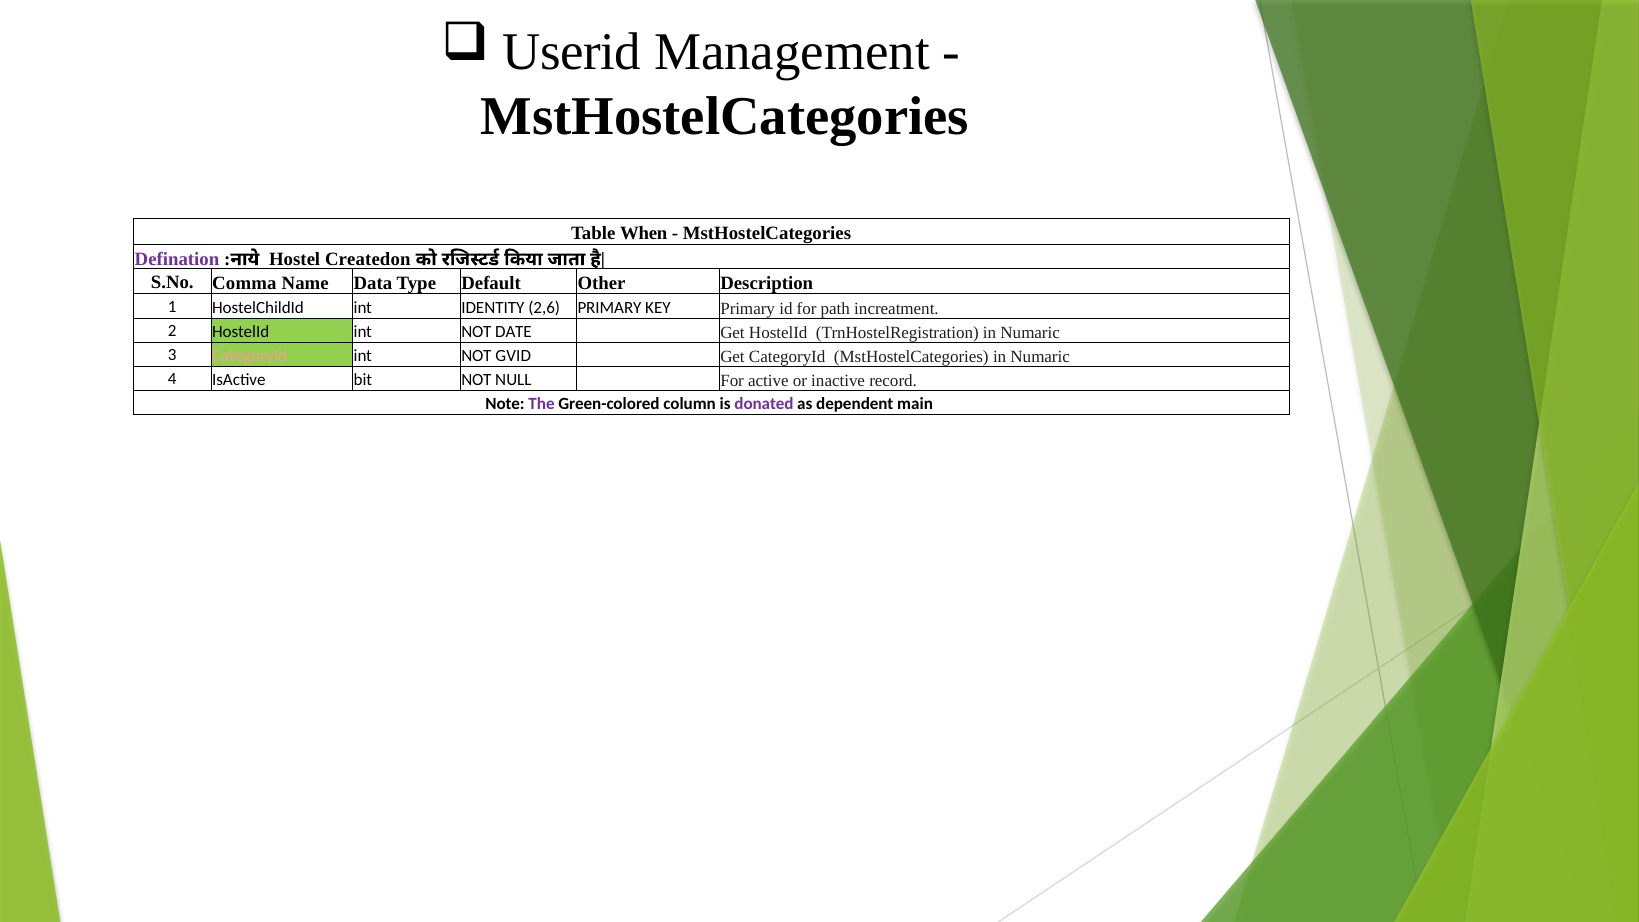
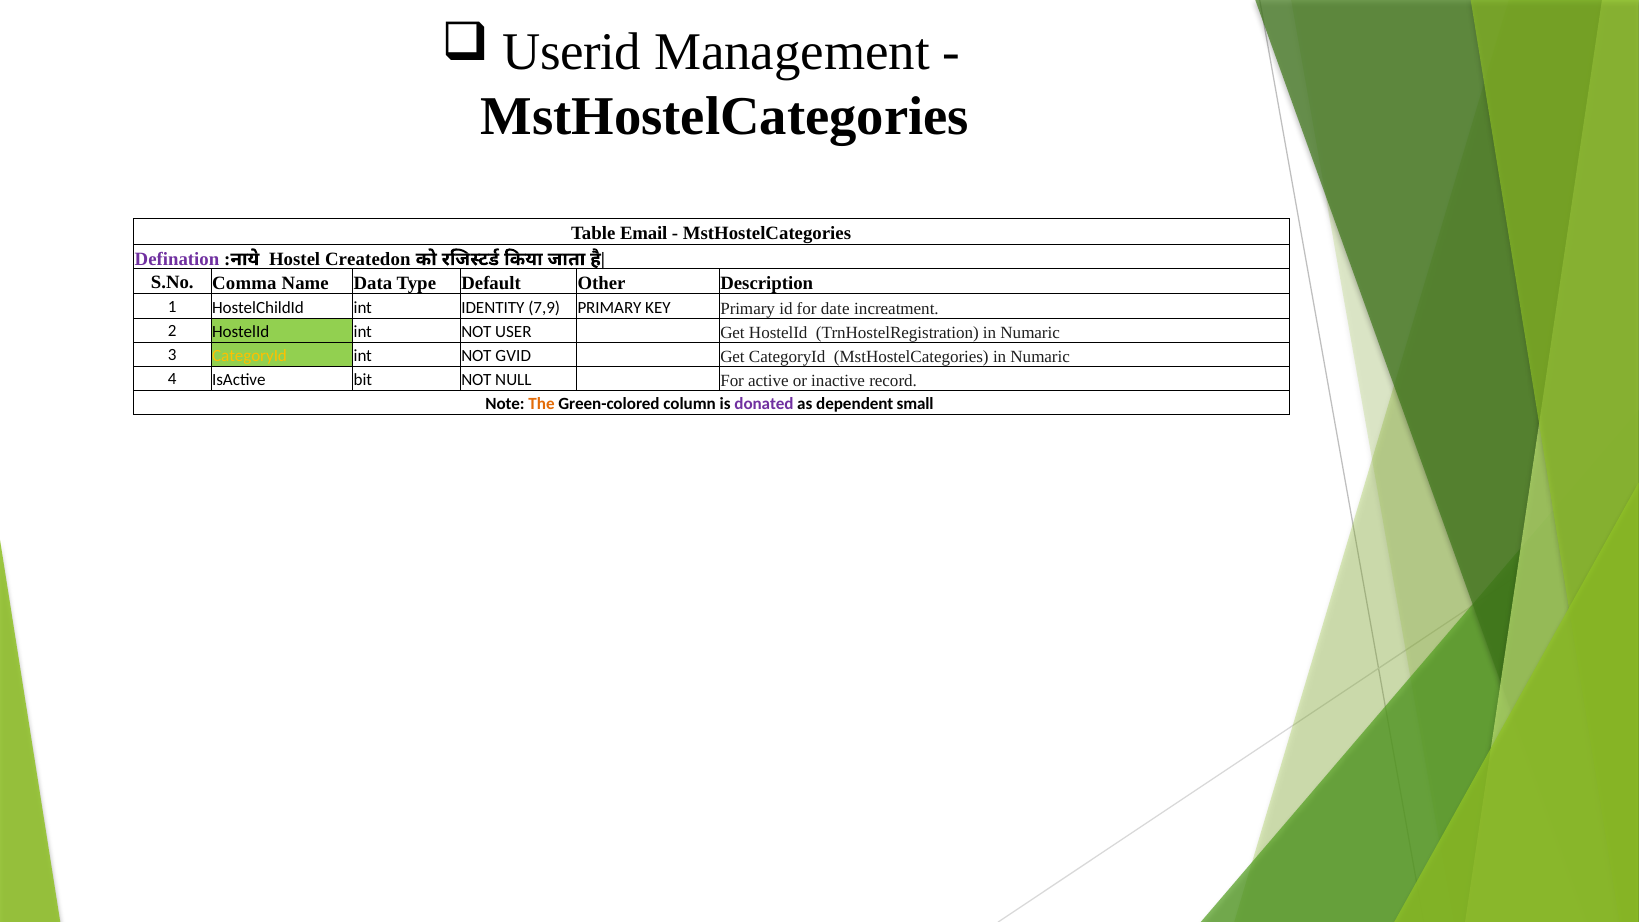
When: When -> Email (644, 234)
2,6: 2,6 -> 7,9 (544, 308)
path: path -> date (835, 309)
DATE: DATE -> USER (513, 332)
CategoryId colour: pink -> yellow (250, 356)
The colour: purple -> orange (542, 404)
main: main -> small (915, 404)
